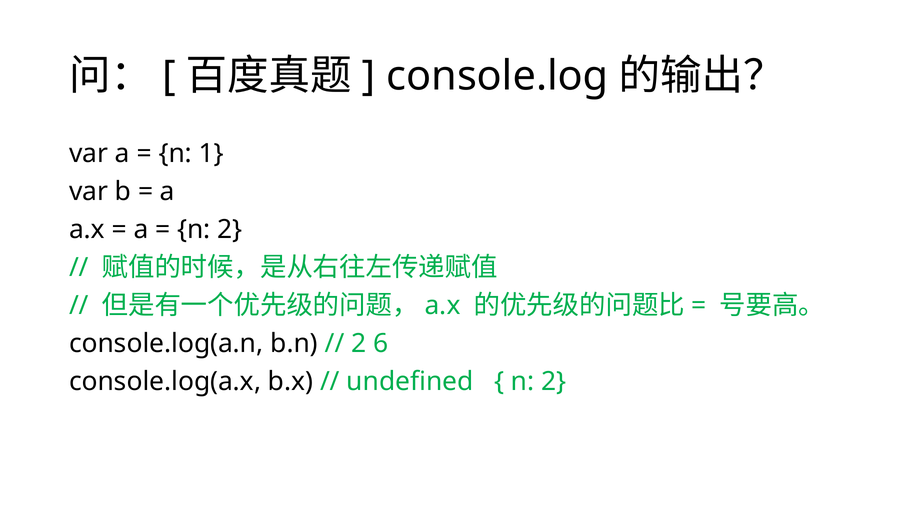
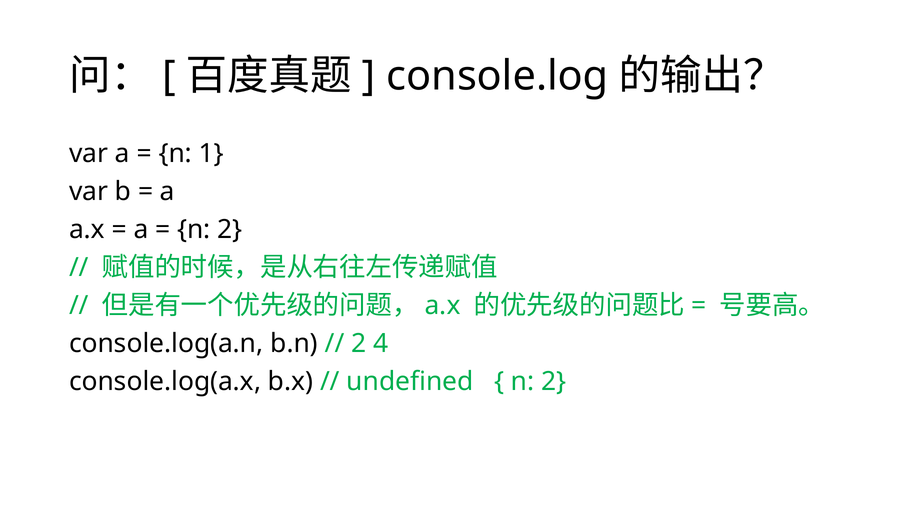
6: 6 -> 4 (381, 343)
